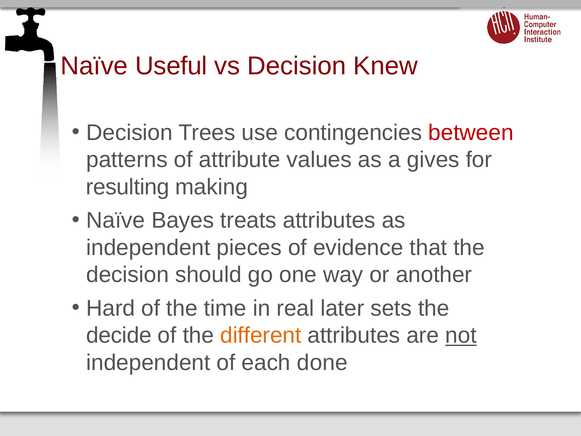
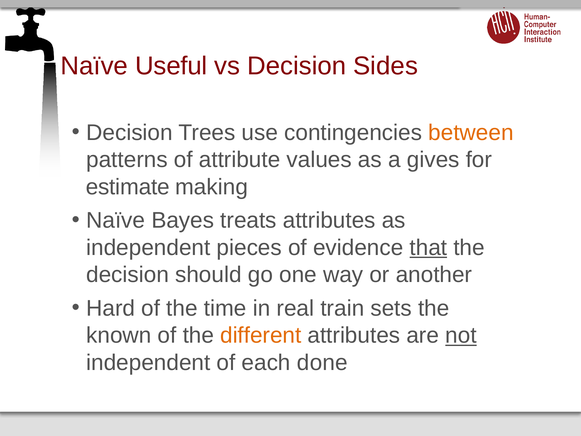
Knew: Knew -> Sides (386, 66)
between colour: red -> orange (471, 133)
resulting: resulting -> estimate (128, 187)
that underline: none -> present (428, 247)
later: later -> train (342, 308)
decide: decide -> known (119, 335)
